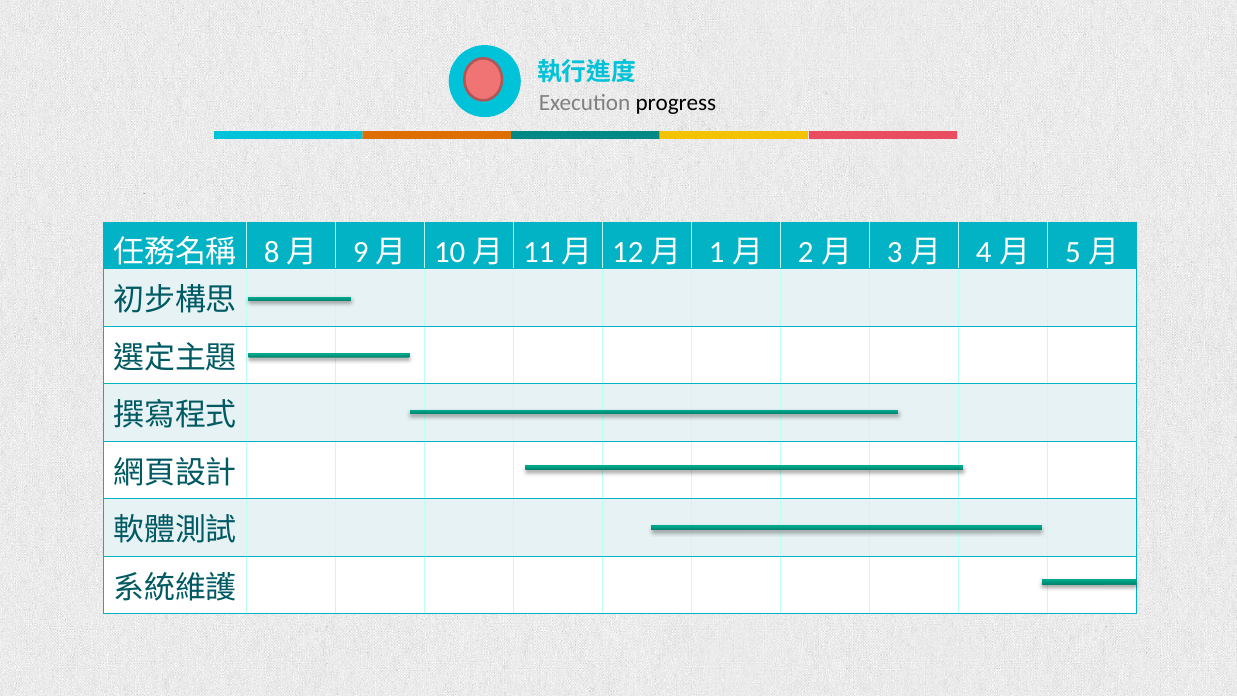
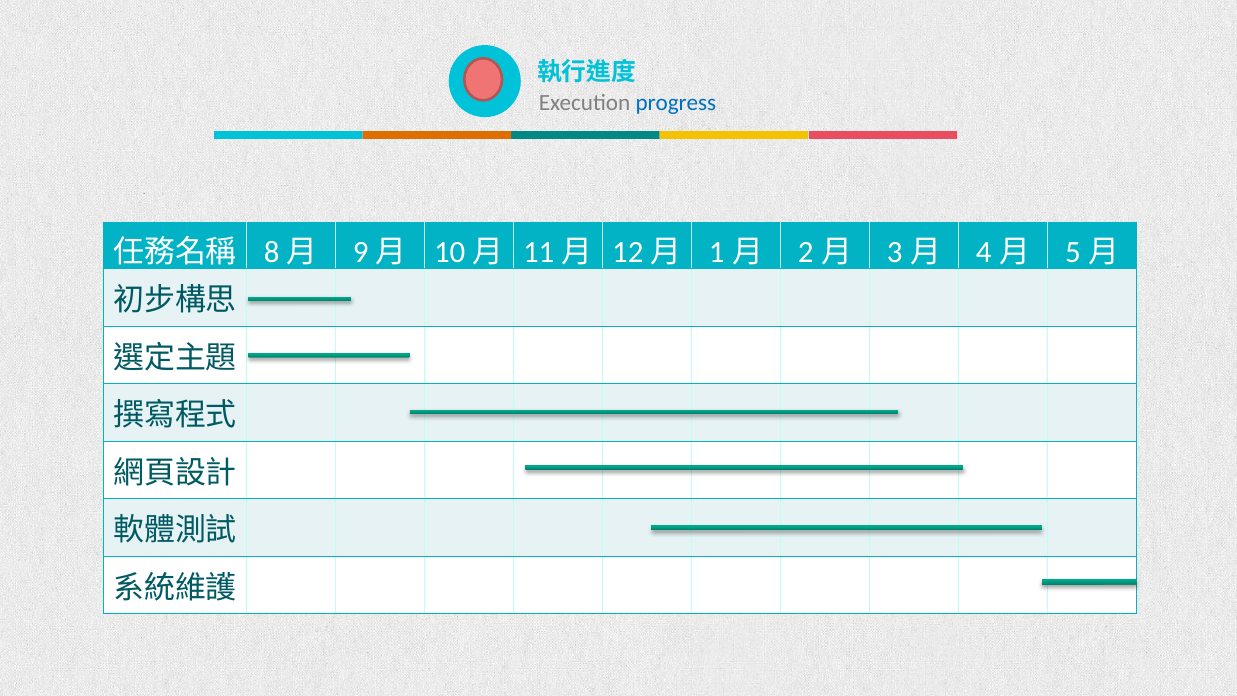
progress colour: black -> blue (676, 103)
